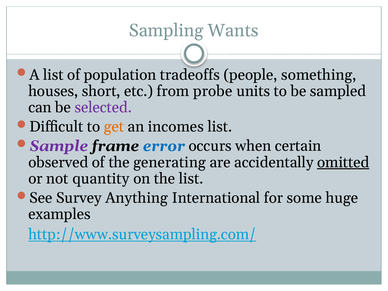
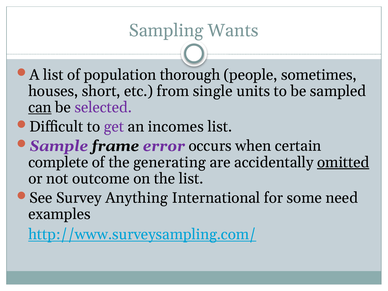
tradeoffs: tradeoffs -> thorough (190, 75)
something: something -> sometimes (319, 75)
probe: probe -> single (213, 91)
can underline: none -> present (40, 107)
get colour: orange -> purple (114, 127)
error colour: blue -> purple (164, 146)
observed: observed -> complete (58, 162)
quantity: quantity -> outcome (101, 179)
huge: huge -> need (342, 198)
